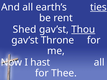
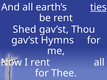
Thou underline: present -> none (83, 30)
Throne: Throne -> Hymns (57, 40)
I hast: hast -> rent (40, 63)
